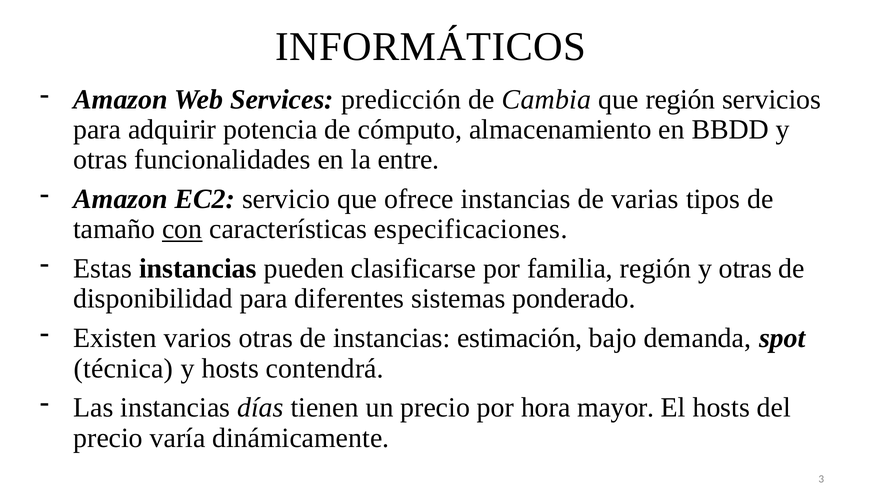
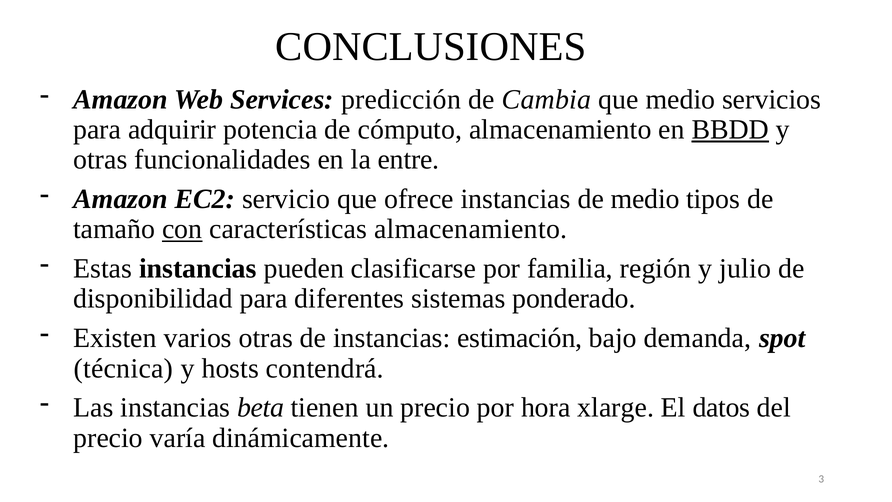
INFORMÁTICOS: INFORMÁTICOS -> CONCLUSIONES (431, 47)
que región: región -> medio (680, 99)
BBDD underline: none -> present (730, 130)
de varias: varias -> medio (645, 199)
características especificaciones: especificaciones -> almacenamiento (471, 229)
región y otras: otras -> julio (745, 269)
días: días -> beta (261, 408)
mayor: mayor -> xlarge (616, 408)
El hosts: hosts -> datos (721, 408)
